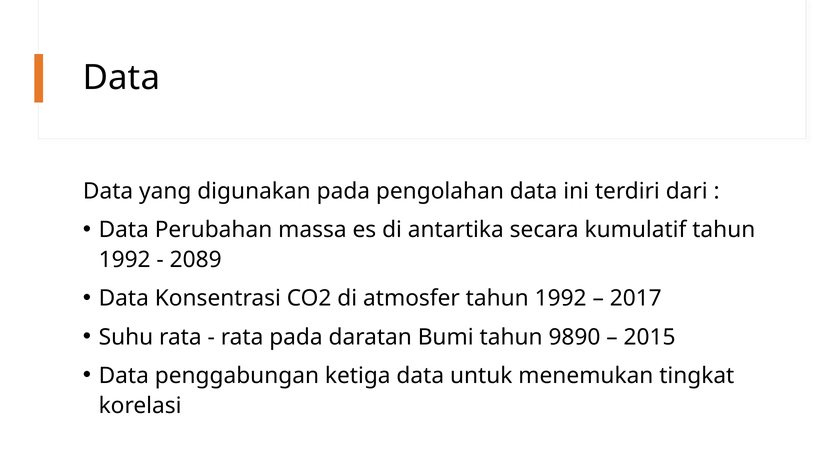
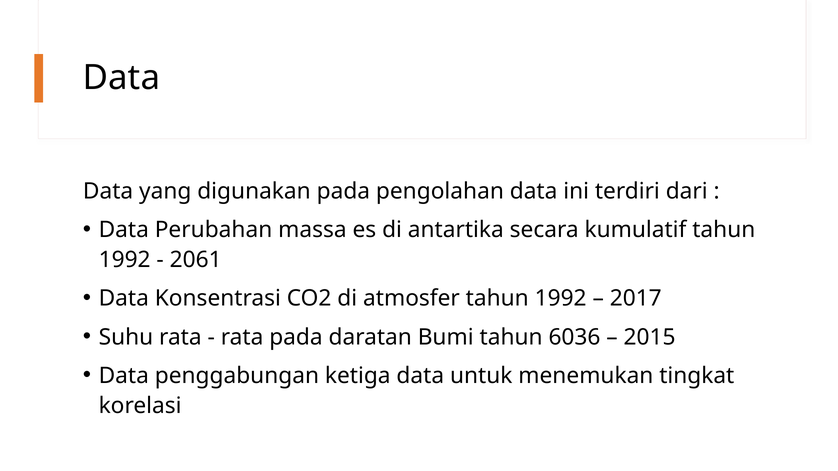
2089: 2089 -> 2061 (196, 260)
9890: 9890 -> 6036 (574, 337)
